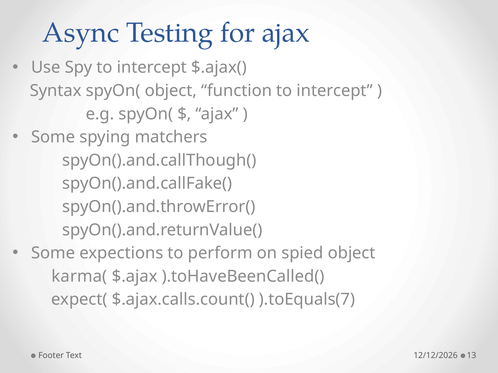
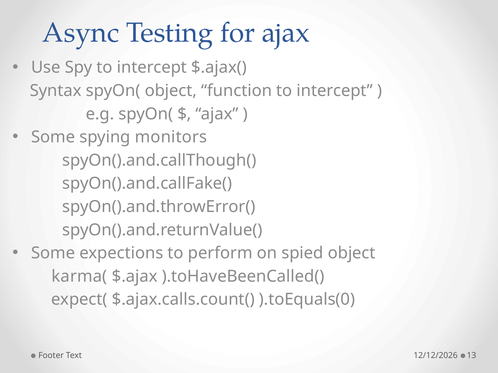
matchers: matchers -> monitors (171, 137)
).toEquals(7: ).toEquals(7 -> ).toEquals(0 (307, 300)
